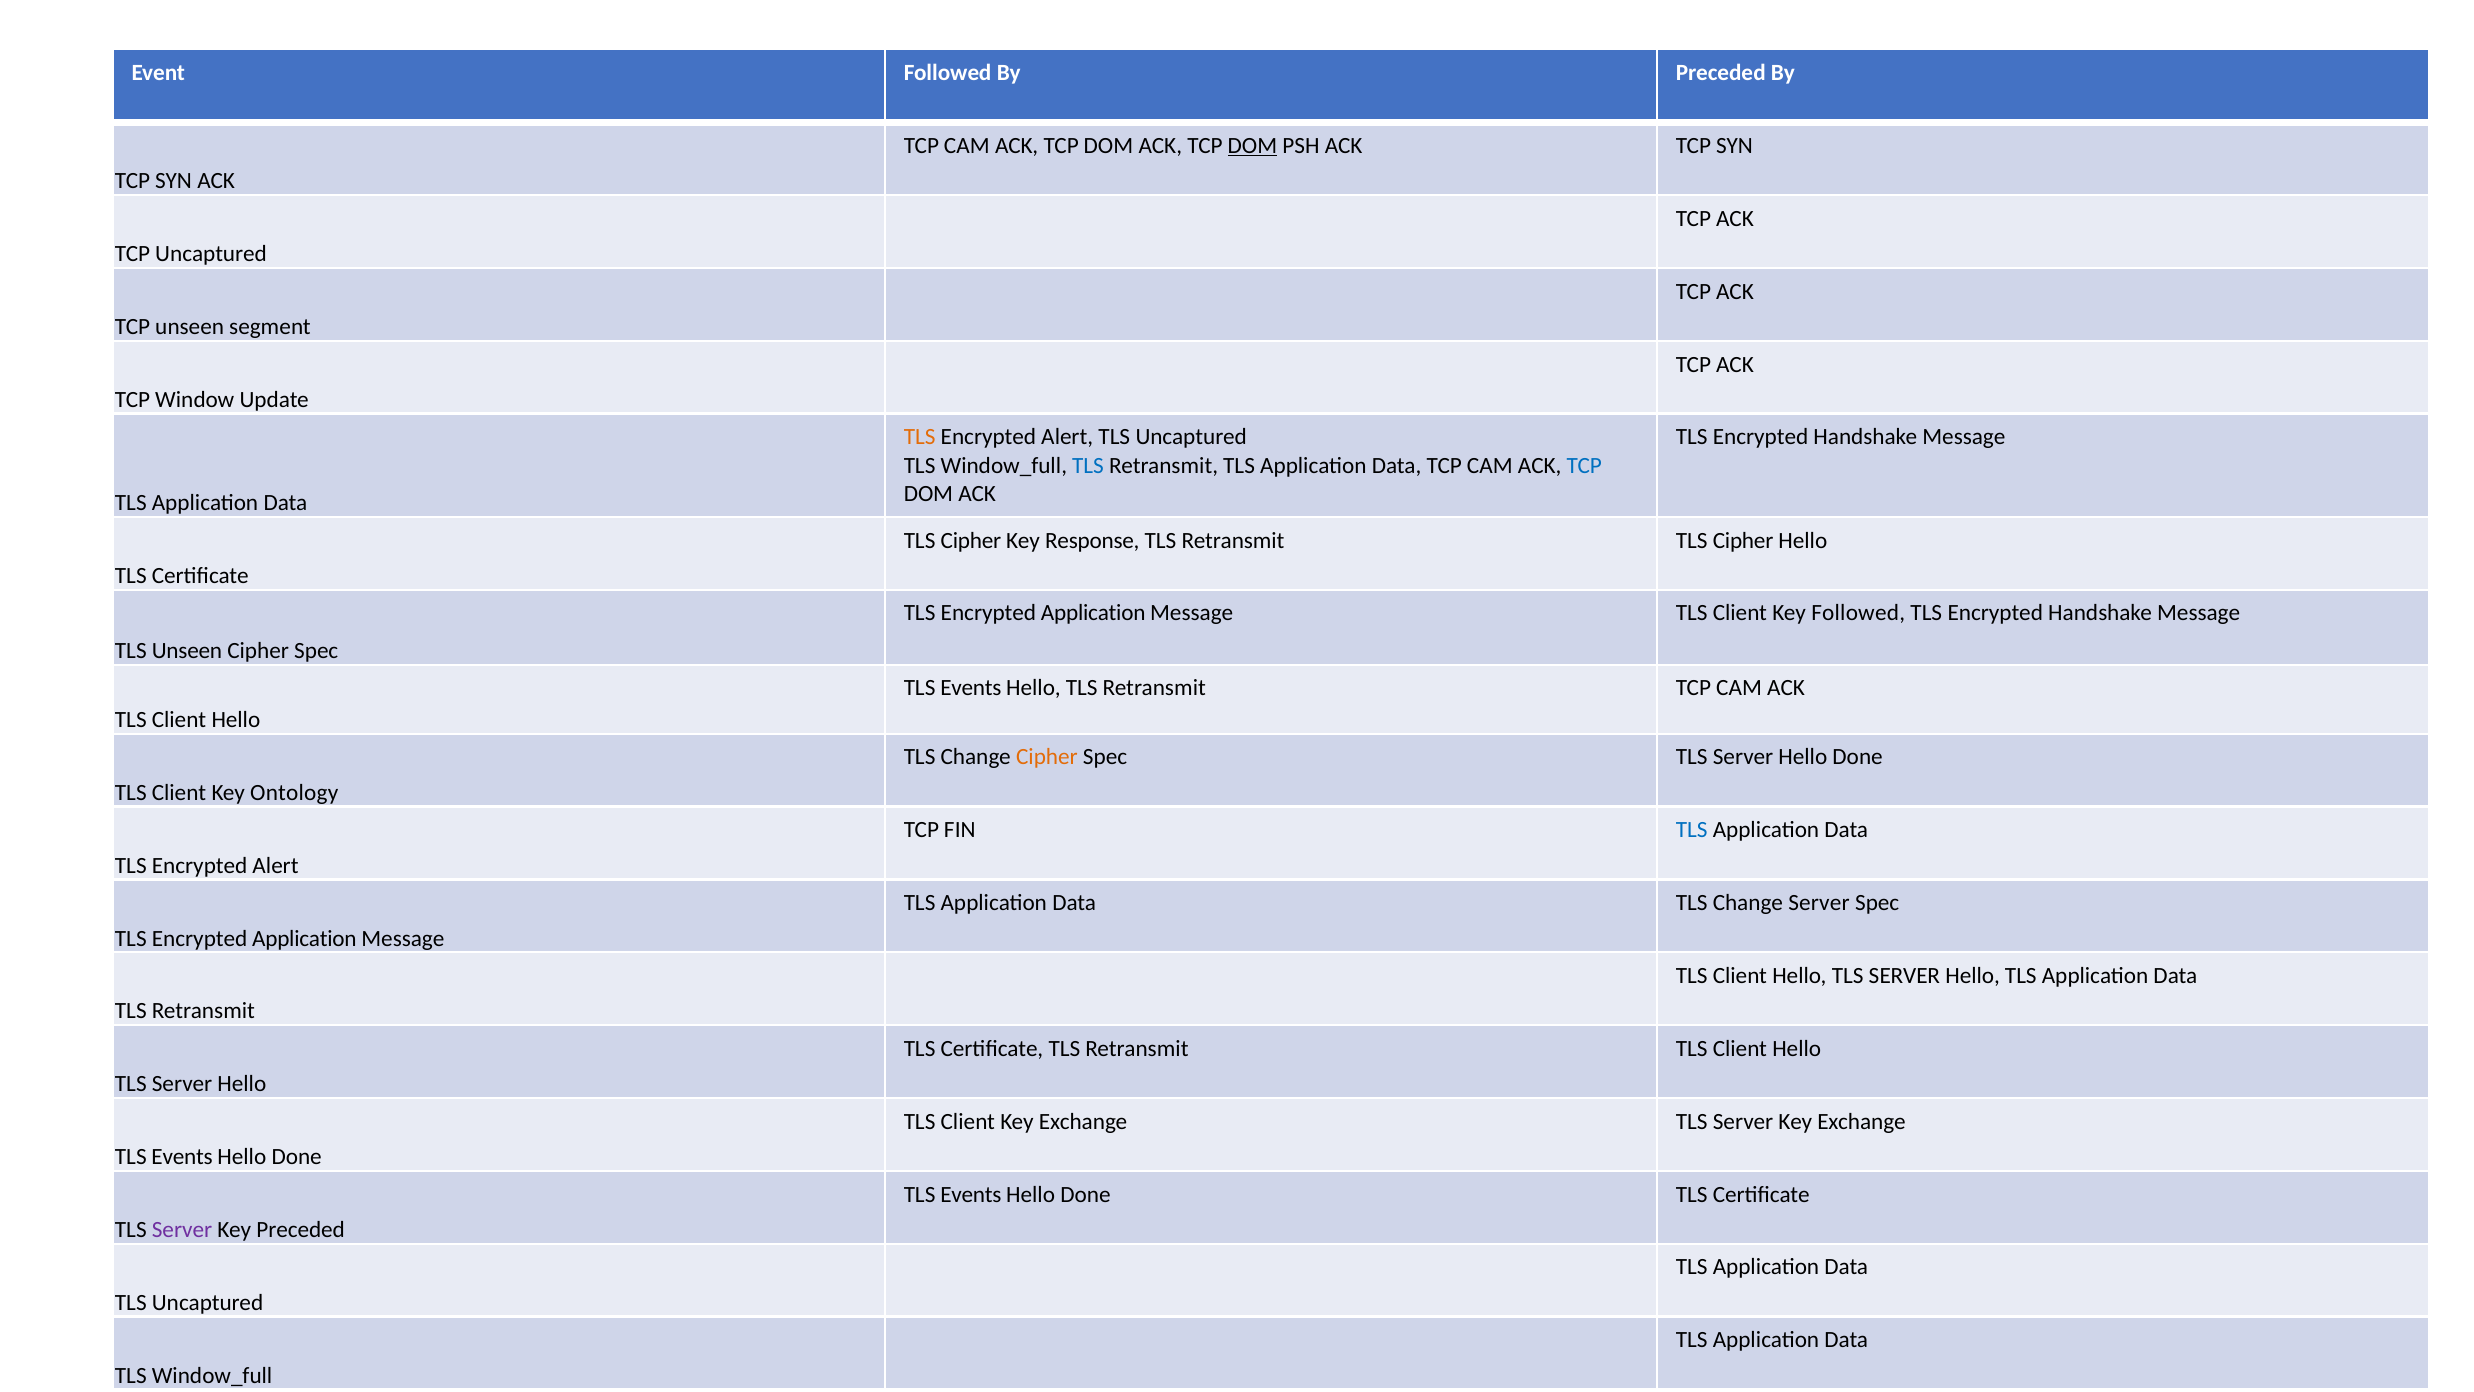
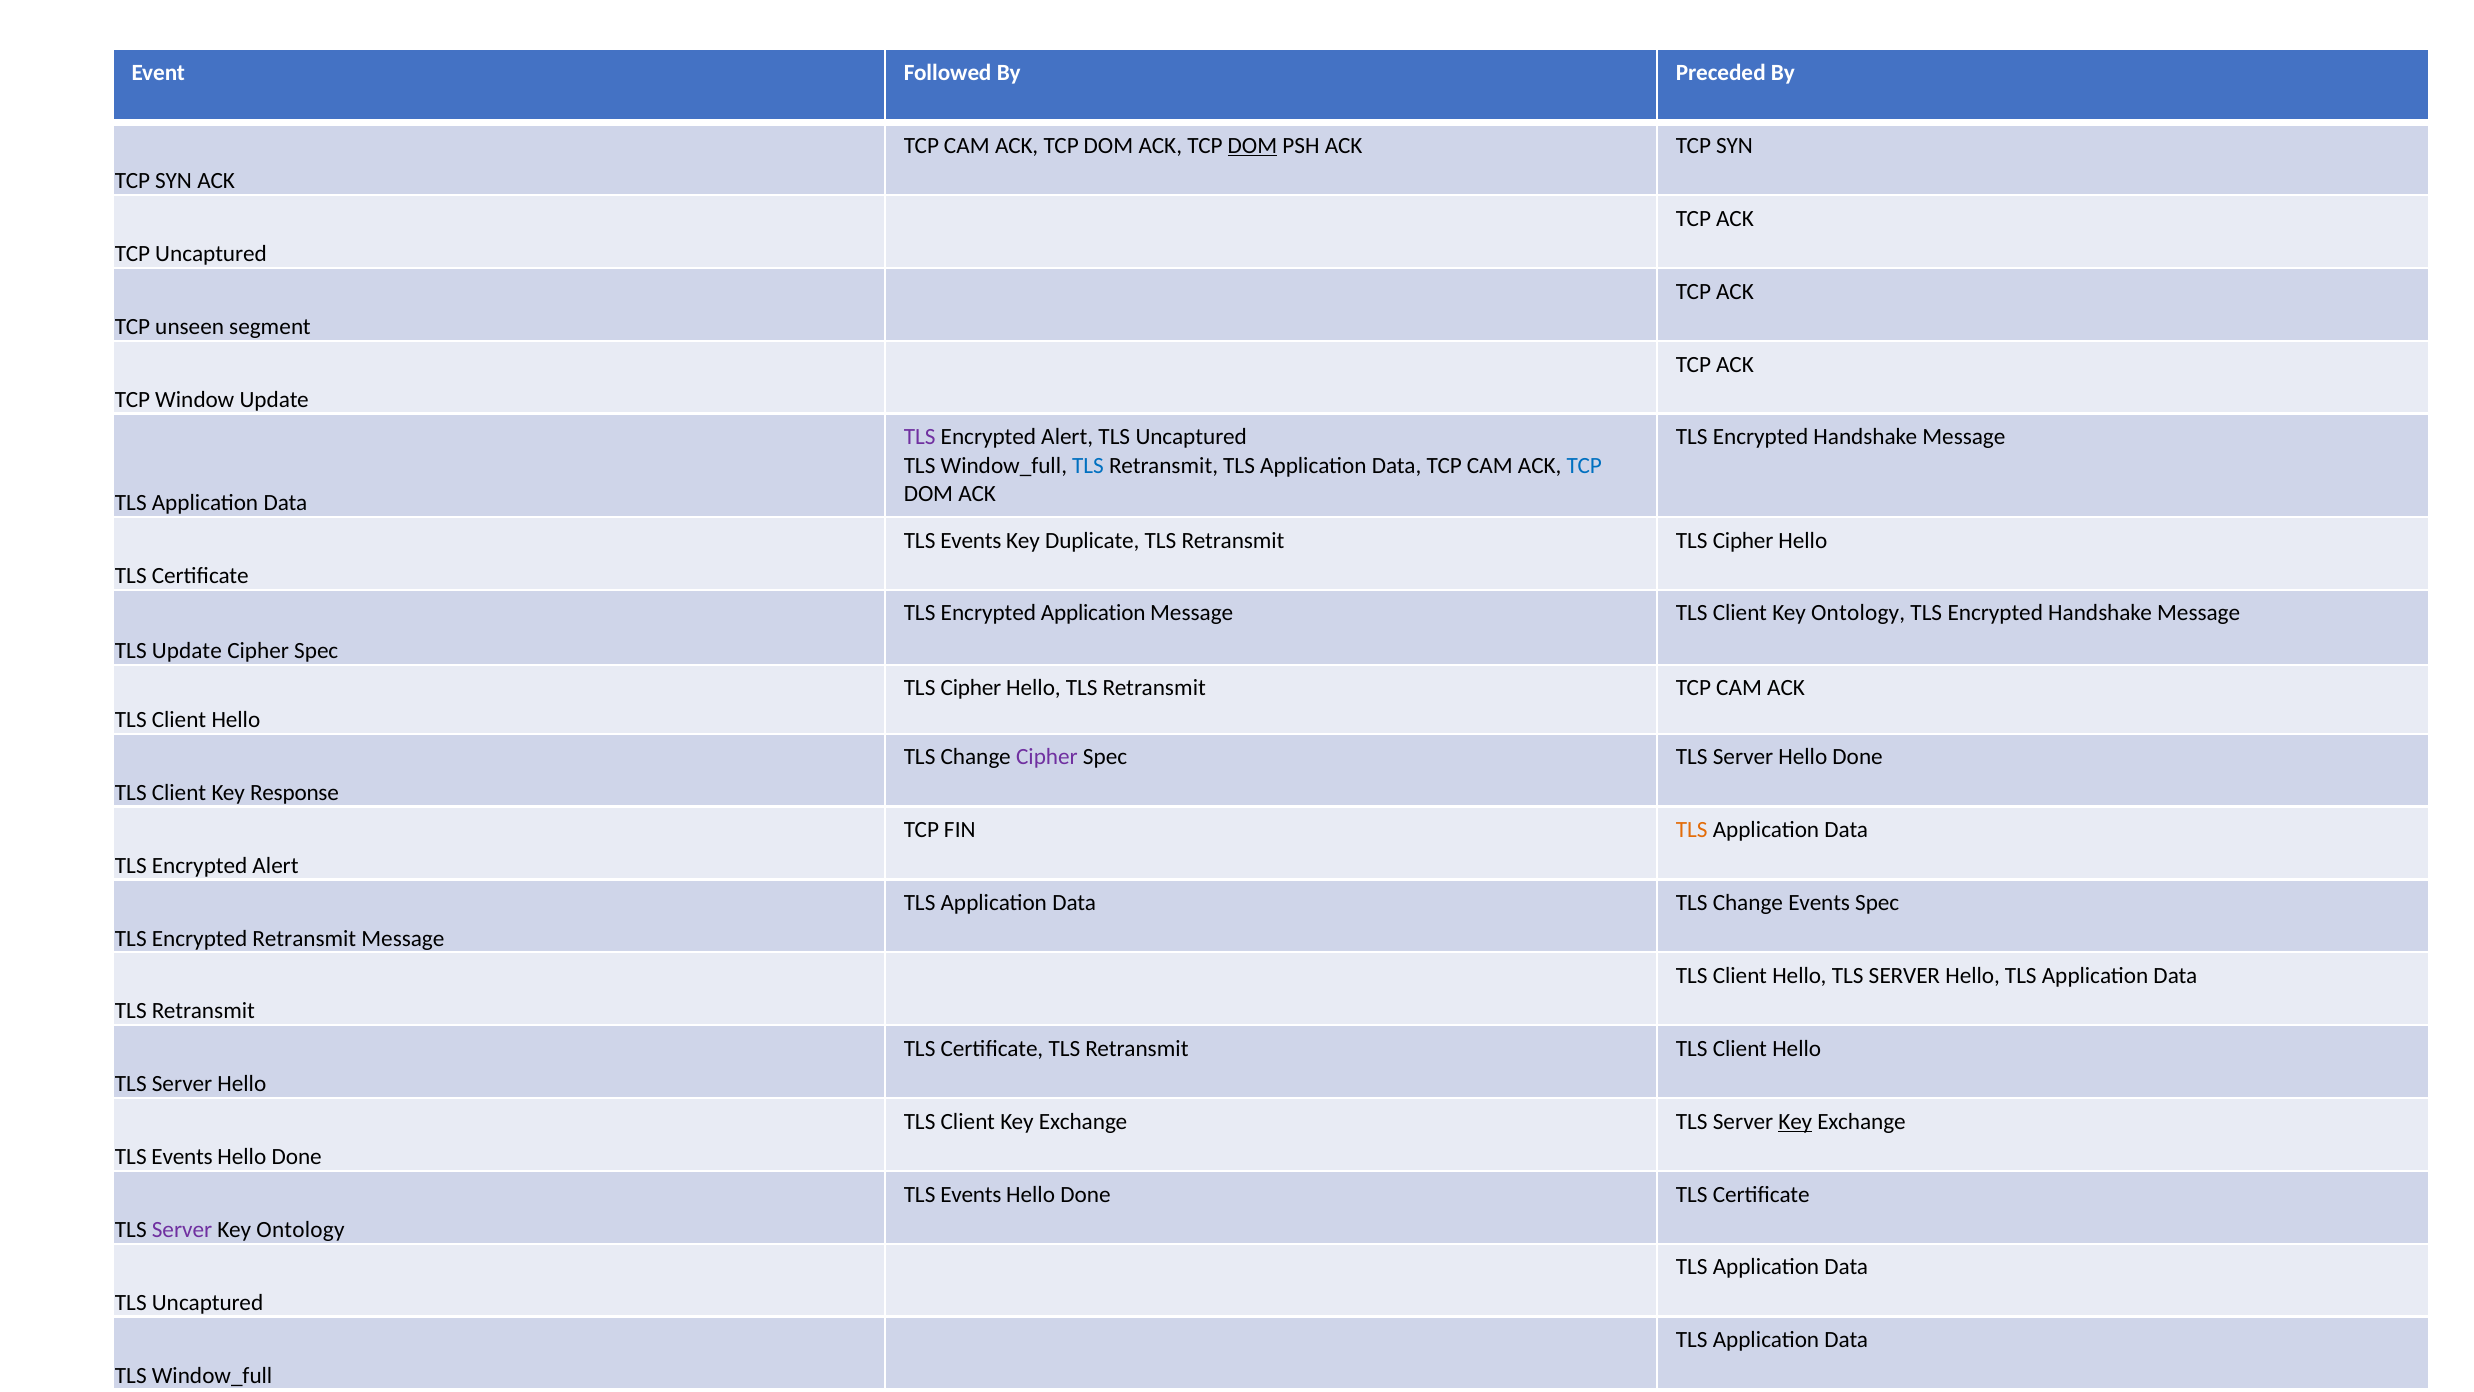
TLS colour: orange -> purple (920, 437)
Cipher: Cipher -> Events (971, 540)
Response: Response -> Duplicate (1092, 540)
Client Key Followed: Followed -> Ontology (1858, 613)
TLS Unseen: Unseen -> Update (187, 651)
Events: Events -> Cipher (971, 688)
Cipher colour: orange -> purple (1047, 757)
Ontology: Ontology -> Response (294, 792)
TLS colour: blue -> orange (1692, 830)
Change Server: Server -> Events (1819, 903)
Application: Application -> Retransmit (304, 938)
Key underline: none -> present (1795, 1121)
Preceded: Preceded -> Ontology (300, 1229)
